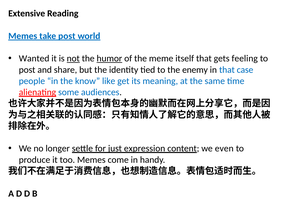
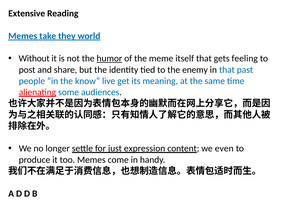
take post: post -> they (67, 36)
Wanted: Wanted -> Without (34, 58)
not underline: present -> none (73, 58)
case: case -> past (245, 70)
like: like -> live (109, 81)
